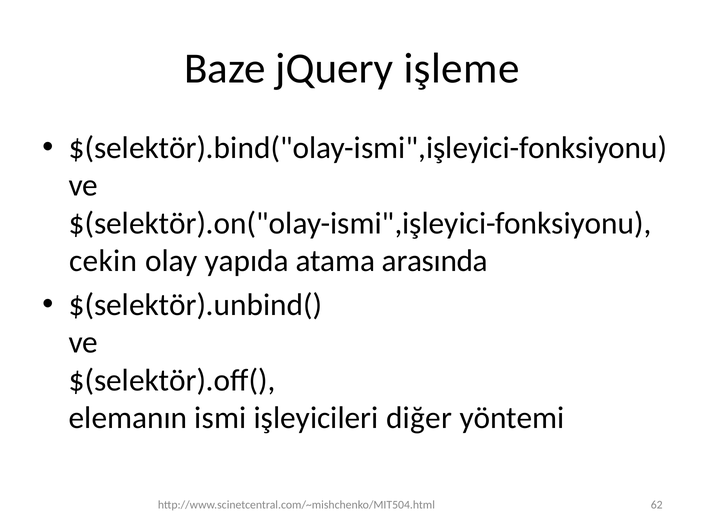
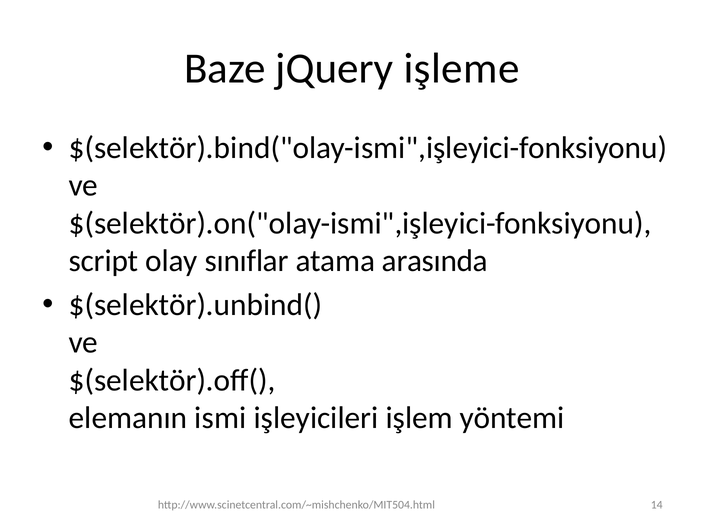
cekin: cekin -> script (103, 261)
yapıda: yapıda -> sınıflar (247, 261)
diğer: diğer -> işlem (419, 418)
62: 62 -> 14 (657, 505)
